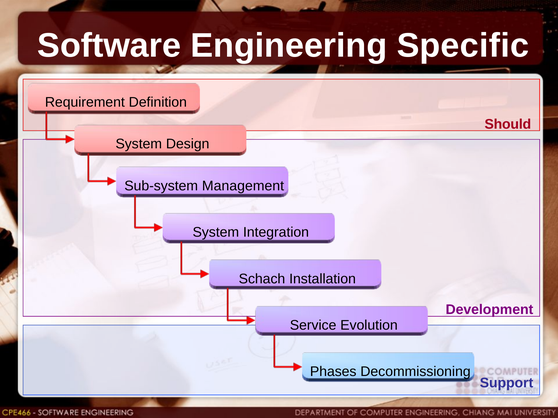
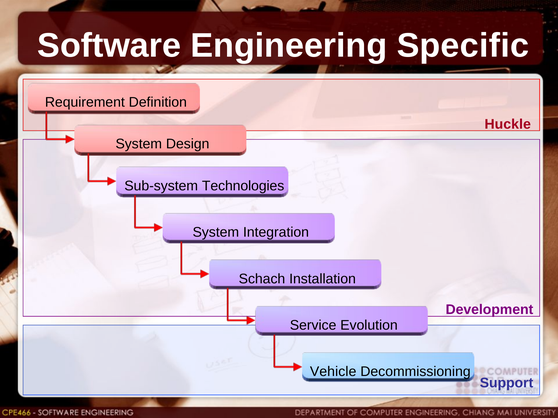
Should: Should -> Huckle (508, 125)
Management: Management -> Technologies (243, 186)
Phases: Phases -> Vehicle (333, 372)
